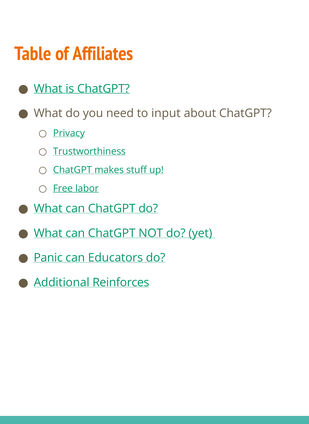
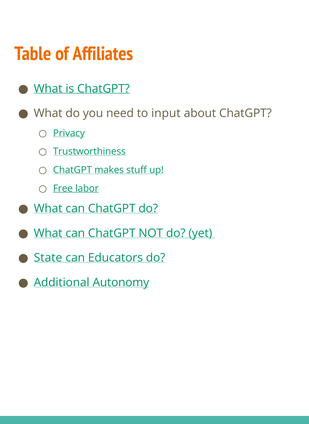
Panic: Panic -> State (48, 258)
Reinforces: Reinforces -> Autonomy (121, 283)
